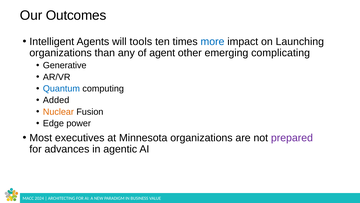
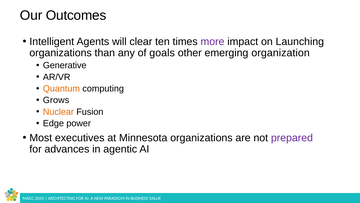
tools: tools -> clear (141, 41)
more colour: blue -> purple (212, 41)
agent: agent -> goals (162, 53)
complicating: complicating -> organization (281, 53)
Quantum colour: blue -> orange (61, 88)
Added: Added -> Grows (56, 100)
